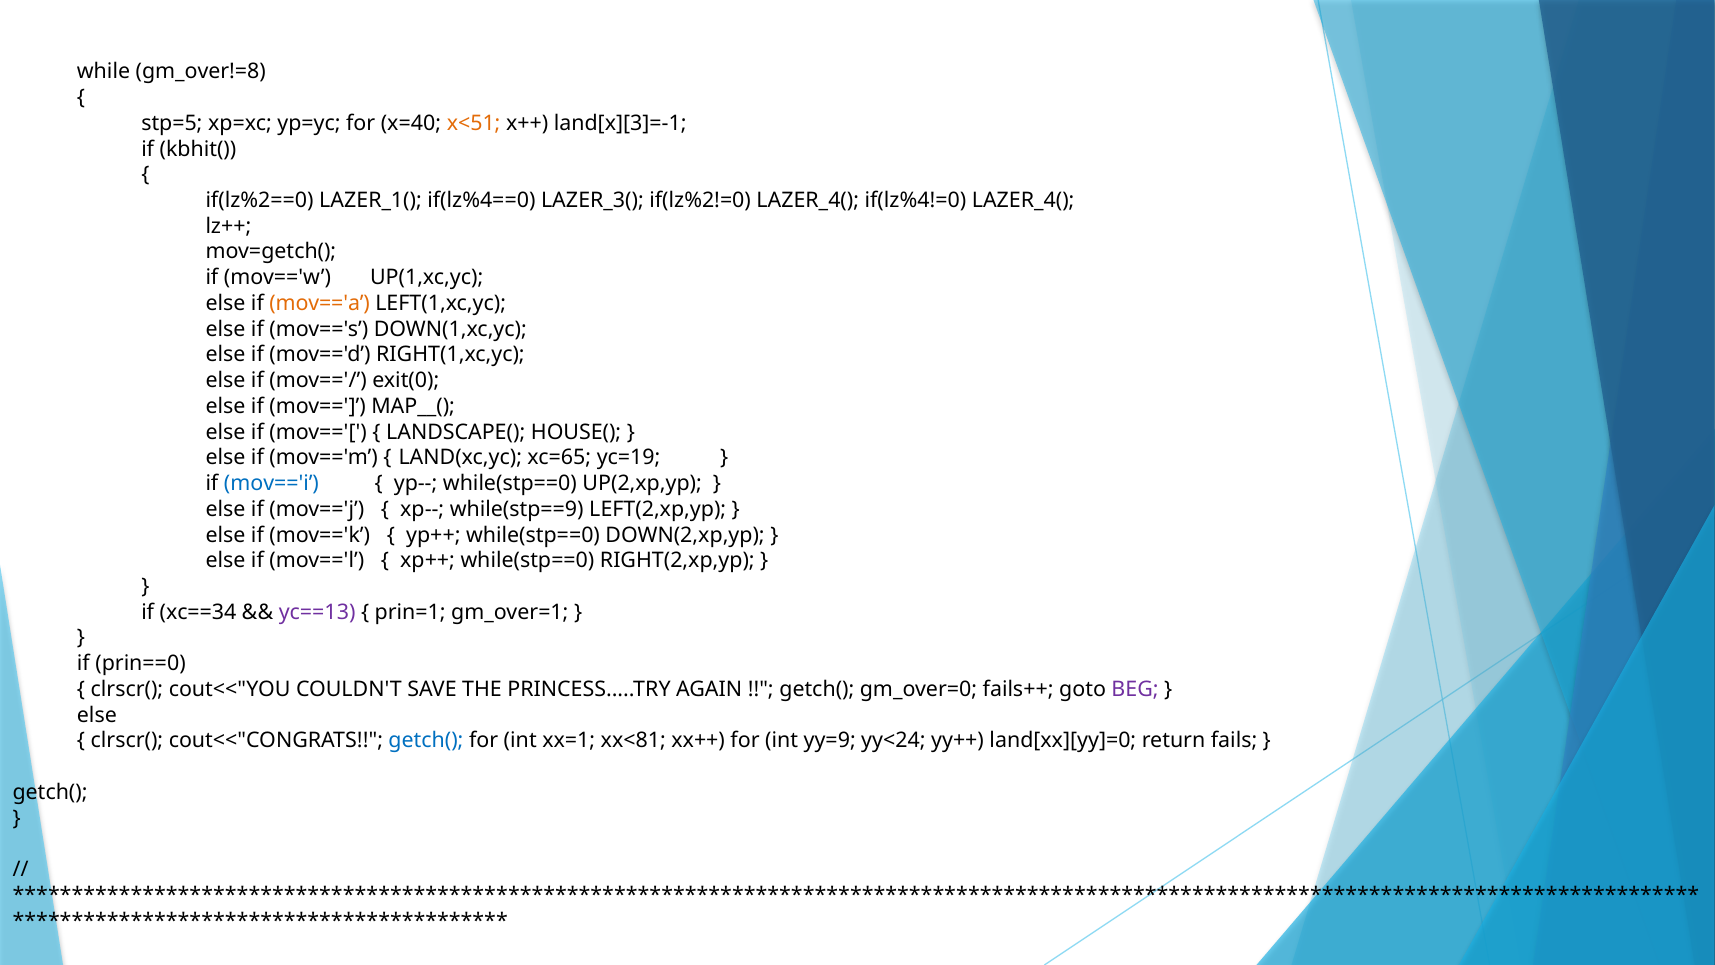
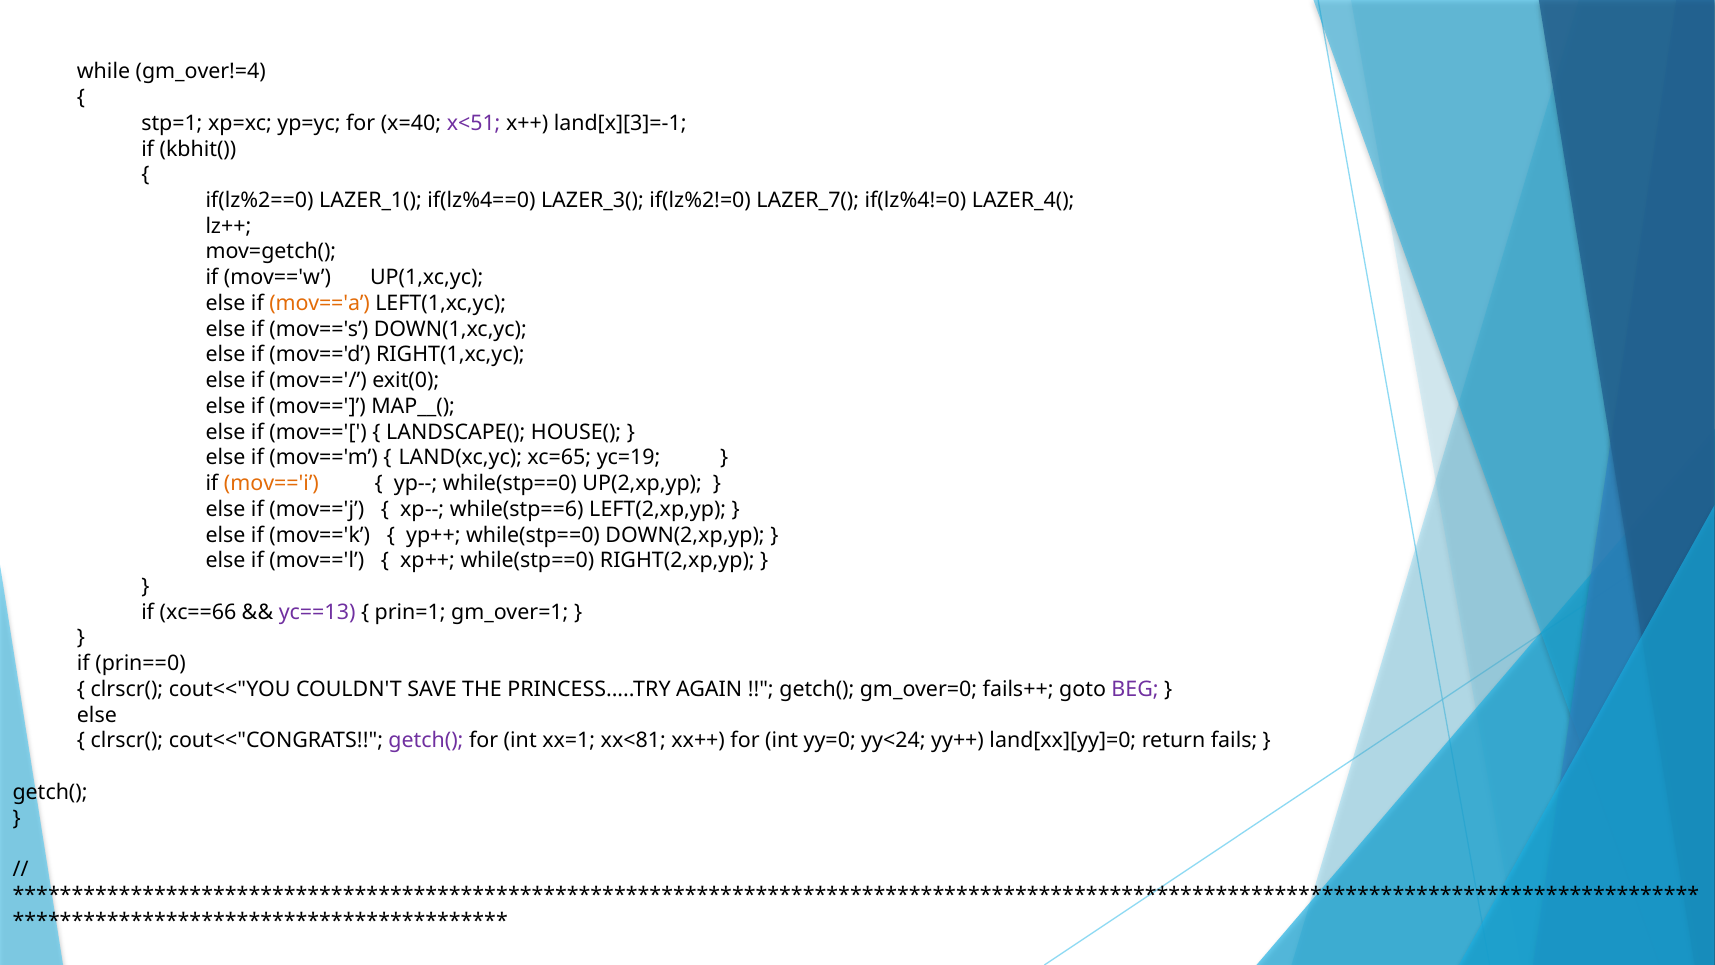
gm_over!=8: gm_over!=8 -> gm_over!=4 (201, 72)
stp=5: stp=5 -> stp=1 (172, 123)
x<51 colour: orange -> purple (474, 123)
if(lz%2!=0 LAZER_4(: LAZER_4( -> LAZER_7( (808, 200)
mov=='i colour: blue -> orange (271, 483)
while(stp==9: while(stp==9 -> while(stp==6 (517, 509)
xc==34: xc==34 -> xc==66 (198, 612)
getch( colour: blue -> purple (426, 741)
yy=9: yy=9 -> yy=0 (830, 741)
